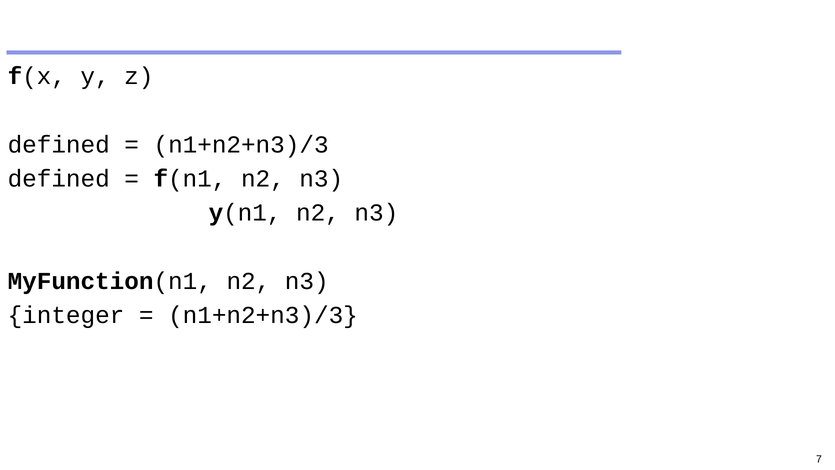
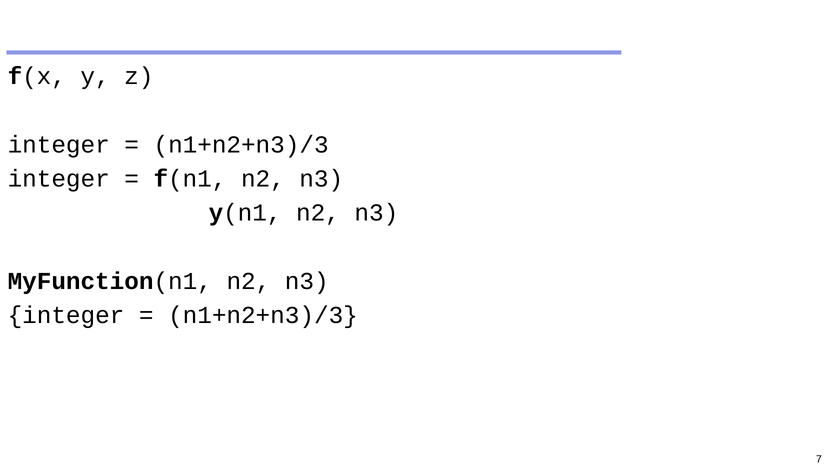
defined: defined -> integer (59, 144)
defined: defined -> integer (59, 179)
